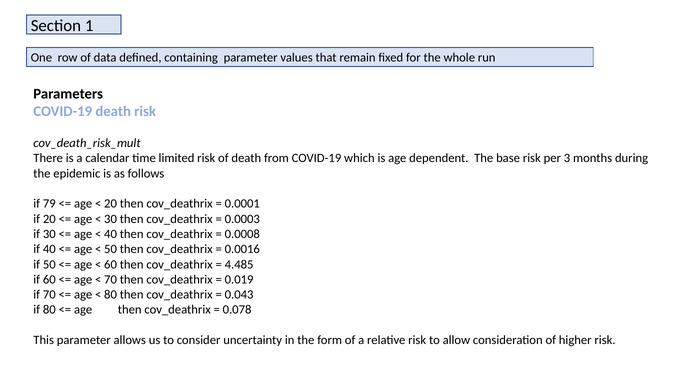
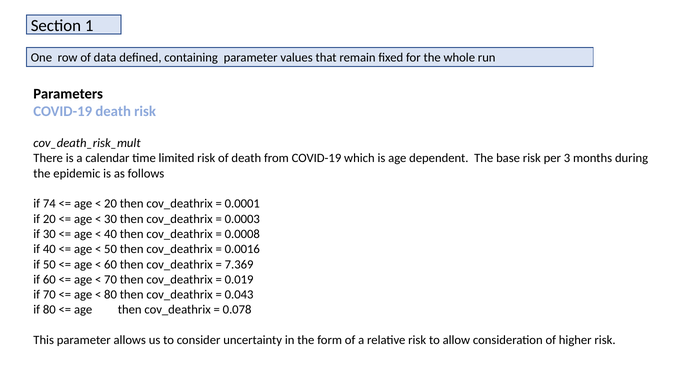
79: 79 -> 74 (49, 204)
4.485: 4.485 -> 7.369 (239, 264)
